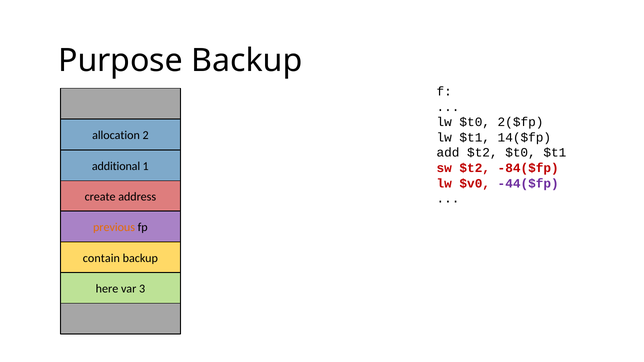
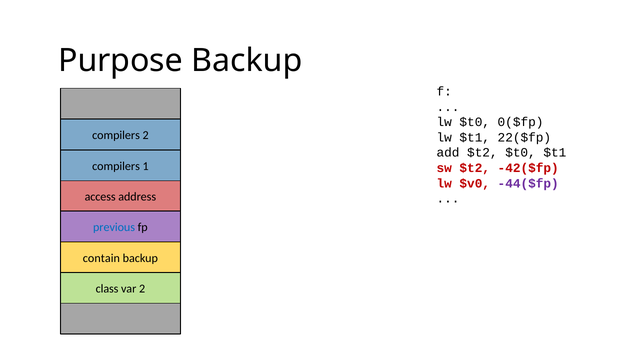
2($fp: 2($fp -> 0($fp (521, 122)
allocation: allocation -> compilers (116, 135)
14($fp: 14($fp -> 22($fp (524, 138)
additional: additional -> compilers (116, 166)
-84($fp: -84($fp -> -42($fp (528, 168)
create: create -> access (100, 197)
previous colour: orange -> blue (114, 228)
here: here -> class (107, 289)
var 3: 3 -> 2 (142, 289)
